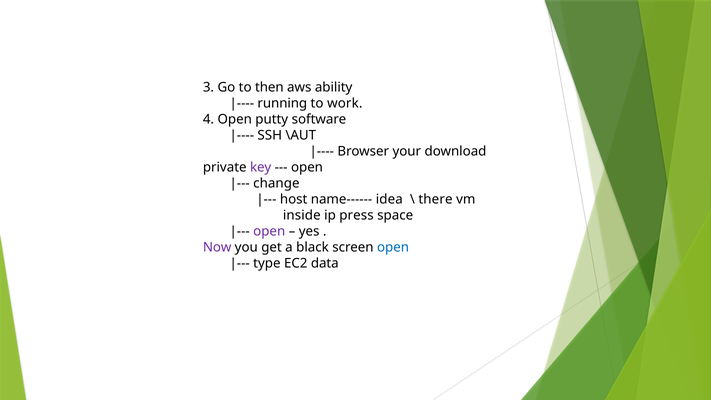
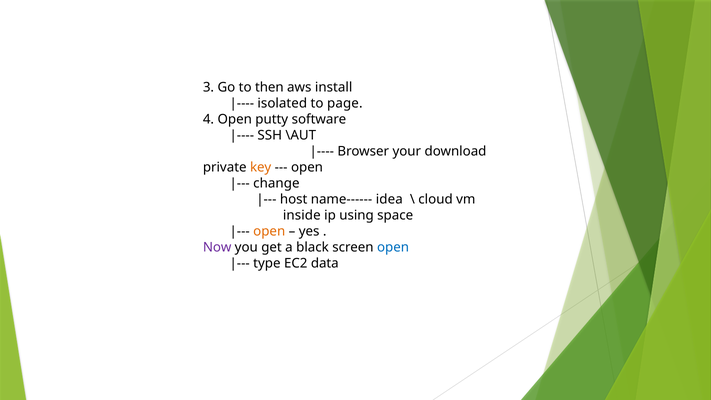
ability: ability -> install (334, 87)
running: running -> isolated (282, 103)
work: work -> page (345, 103)
key colour: purple -> orange (261, 167)
there: there -> cloud (436, 199)
press: press -> using (357, 215)
open colour: purple -> orange (269, 231)
